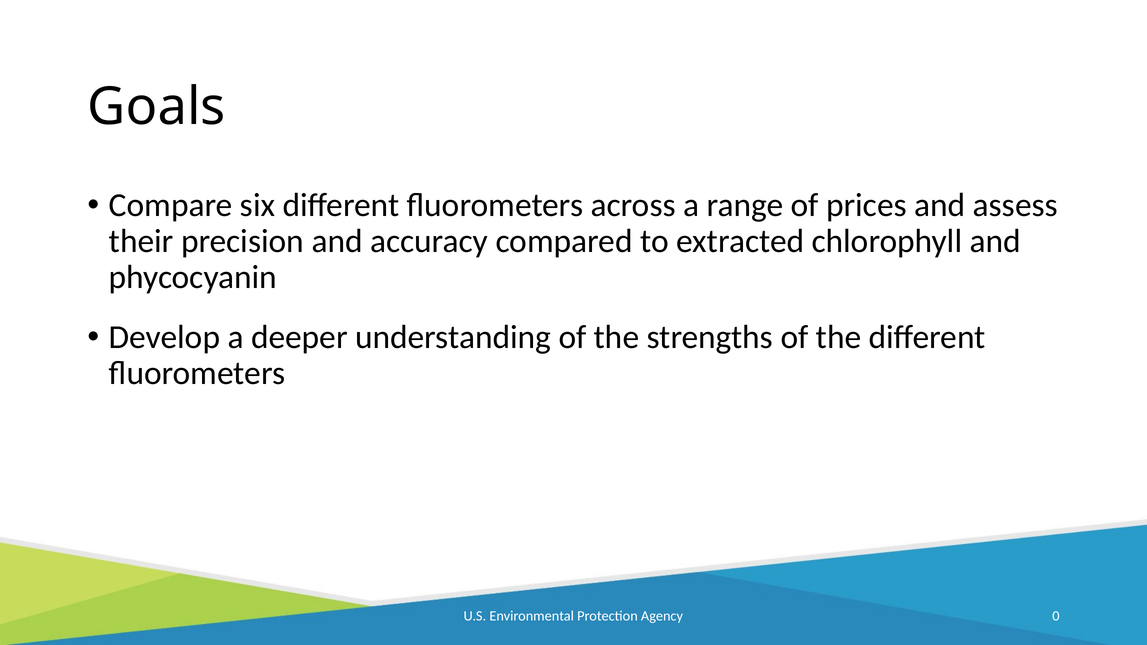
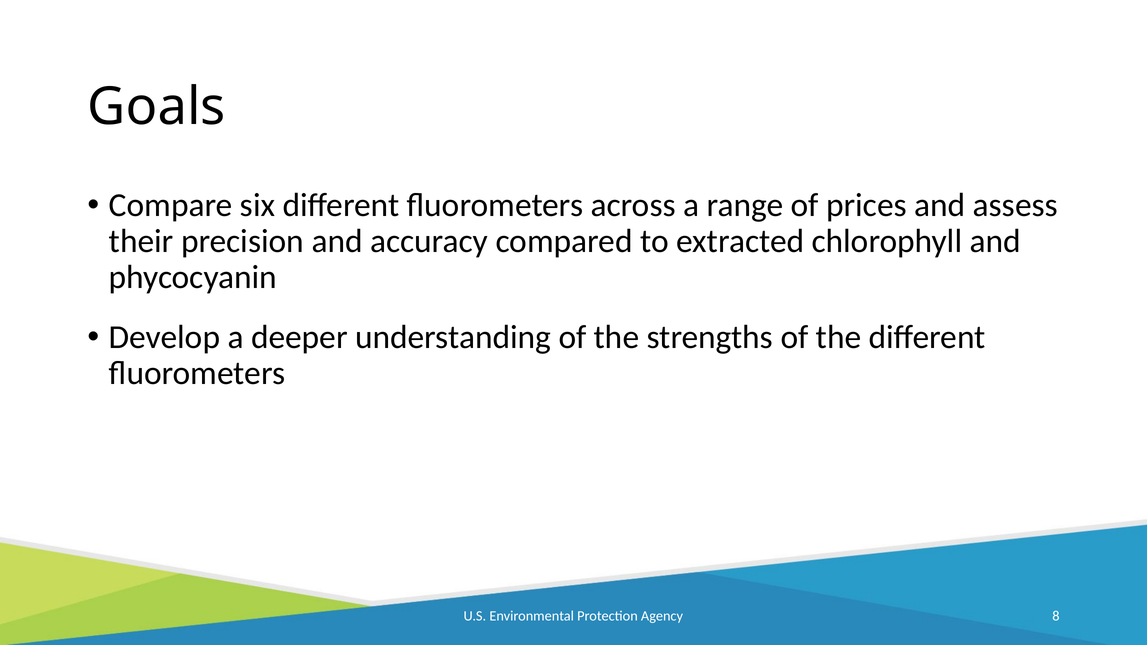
0: 0 -> 8 (1056, 616)
